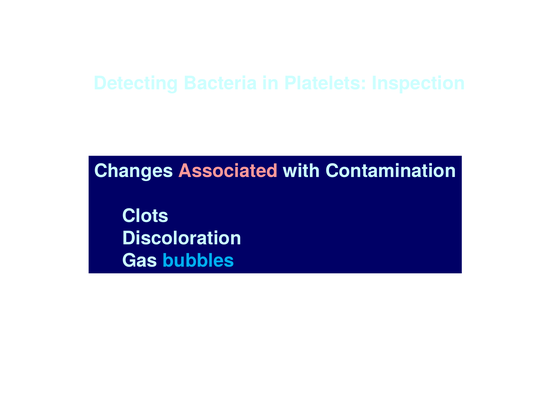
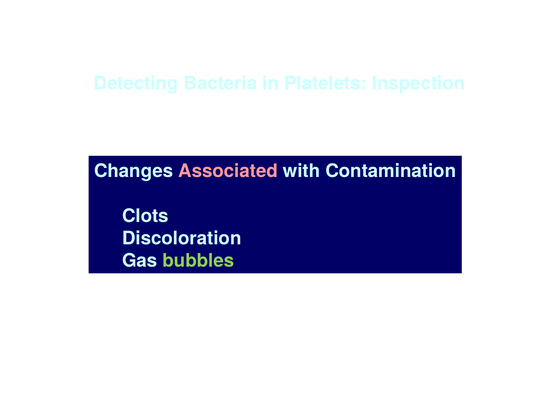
bubbles colour: light blue -> light green (198, 261)
